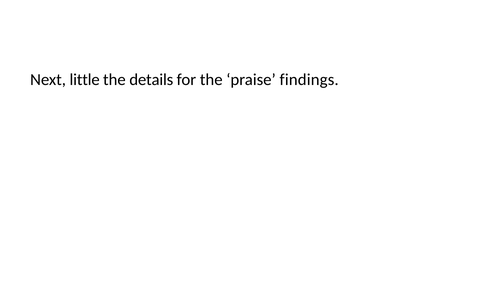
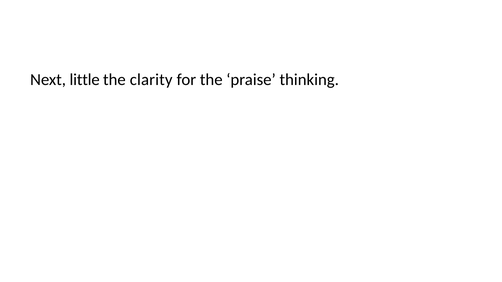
details: details -> clarity (151, 80)
findings: findings -> thinking (309, 80)
